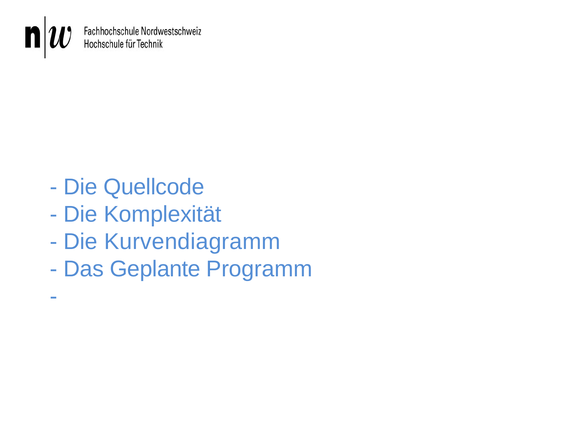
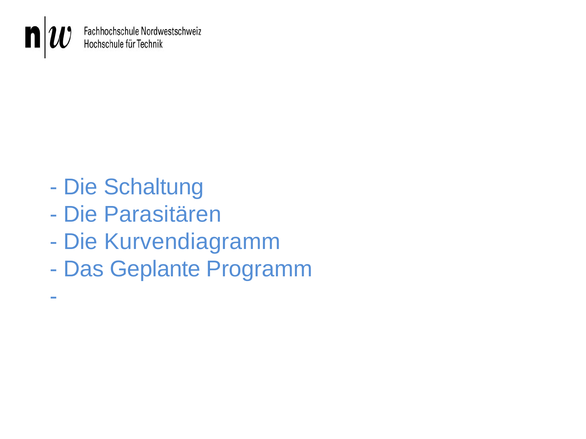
Quellcode: Quellcode -> Schaltung (154, 187)
Komplexität: Komplexität -> Parasitären (163, 215)
